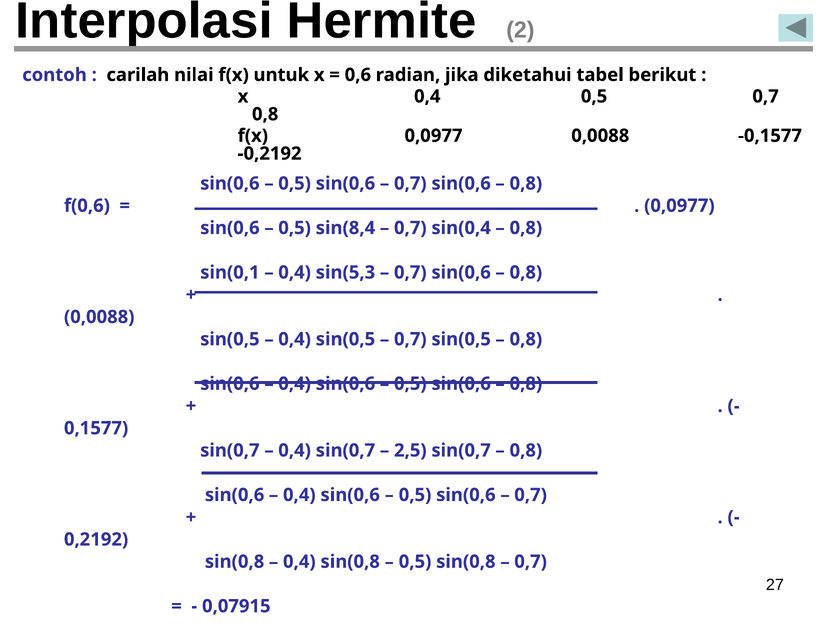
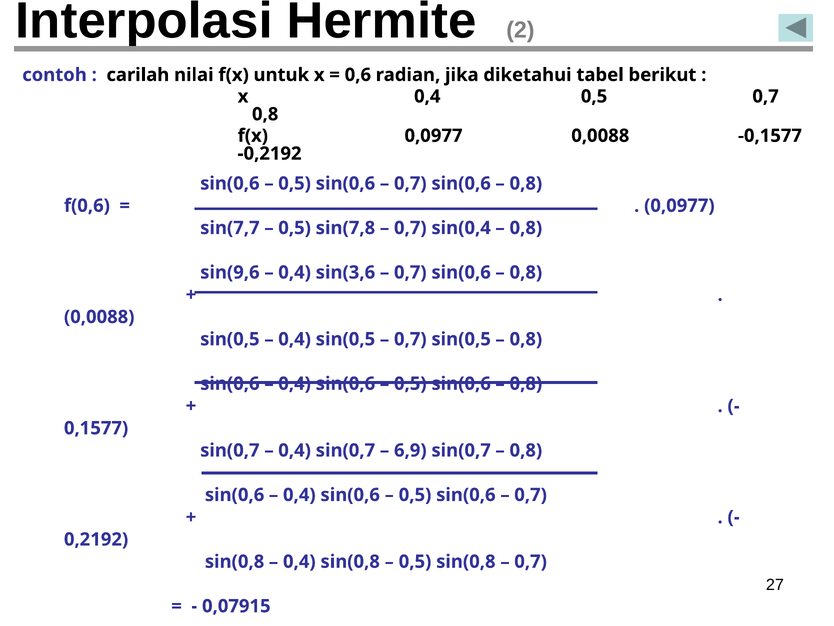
sin(0,6: sin(0,6 -> sin(7,7 (230, 228)
sin(8,4: sin(8,4 -> sin(7,8 (345, 228)
sin(0,1: sin(0,1 -> sin(9,6 (230, 272)
sin(5,3: sin(5,3 -> sin(3,6 (345, 272)
2,5: 2,5 -> 6,9 (410, 450)
